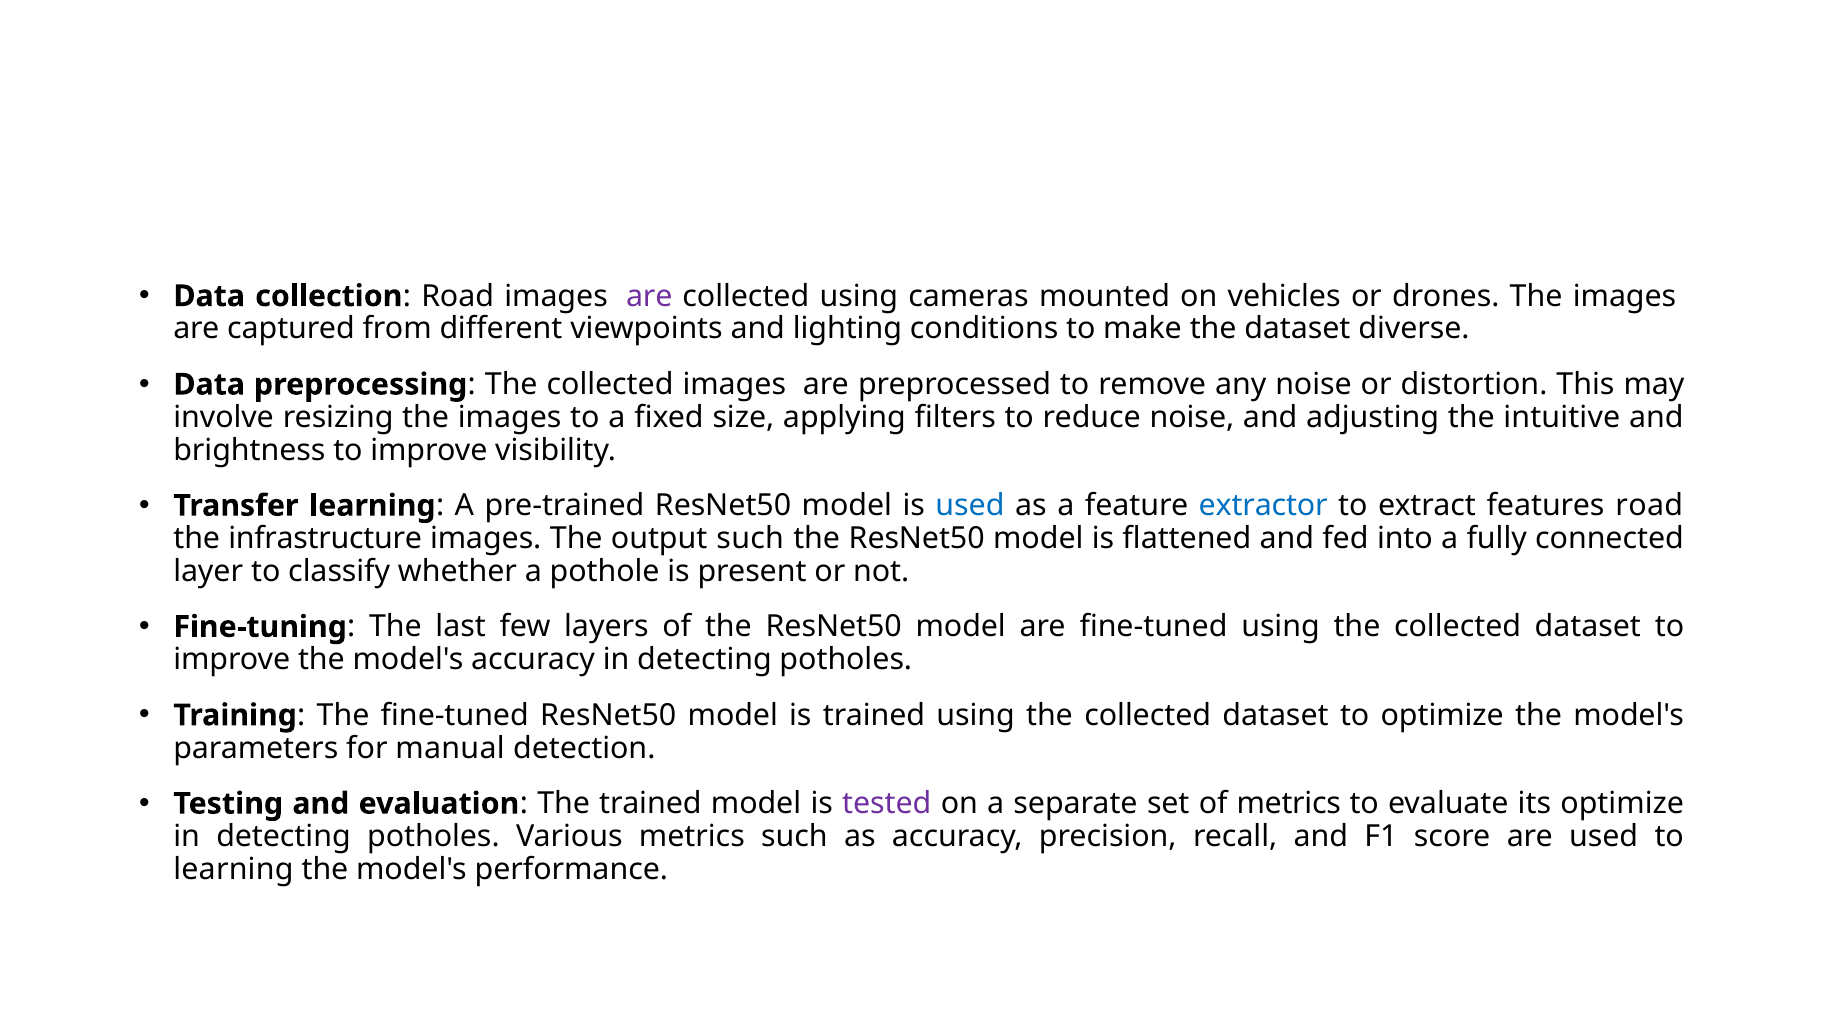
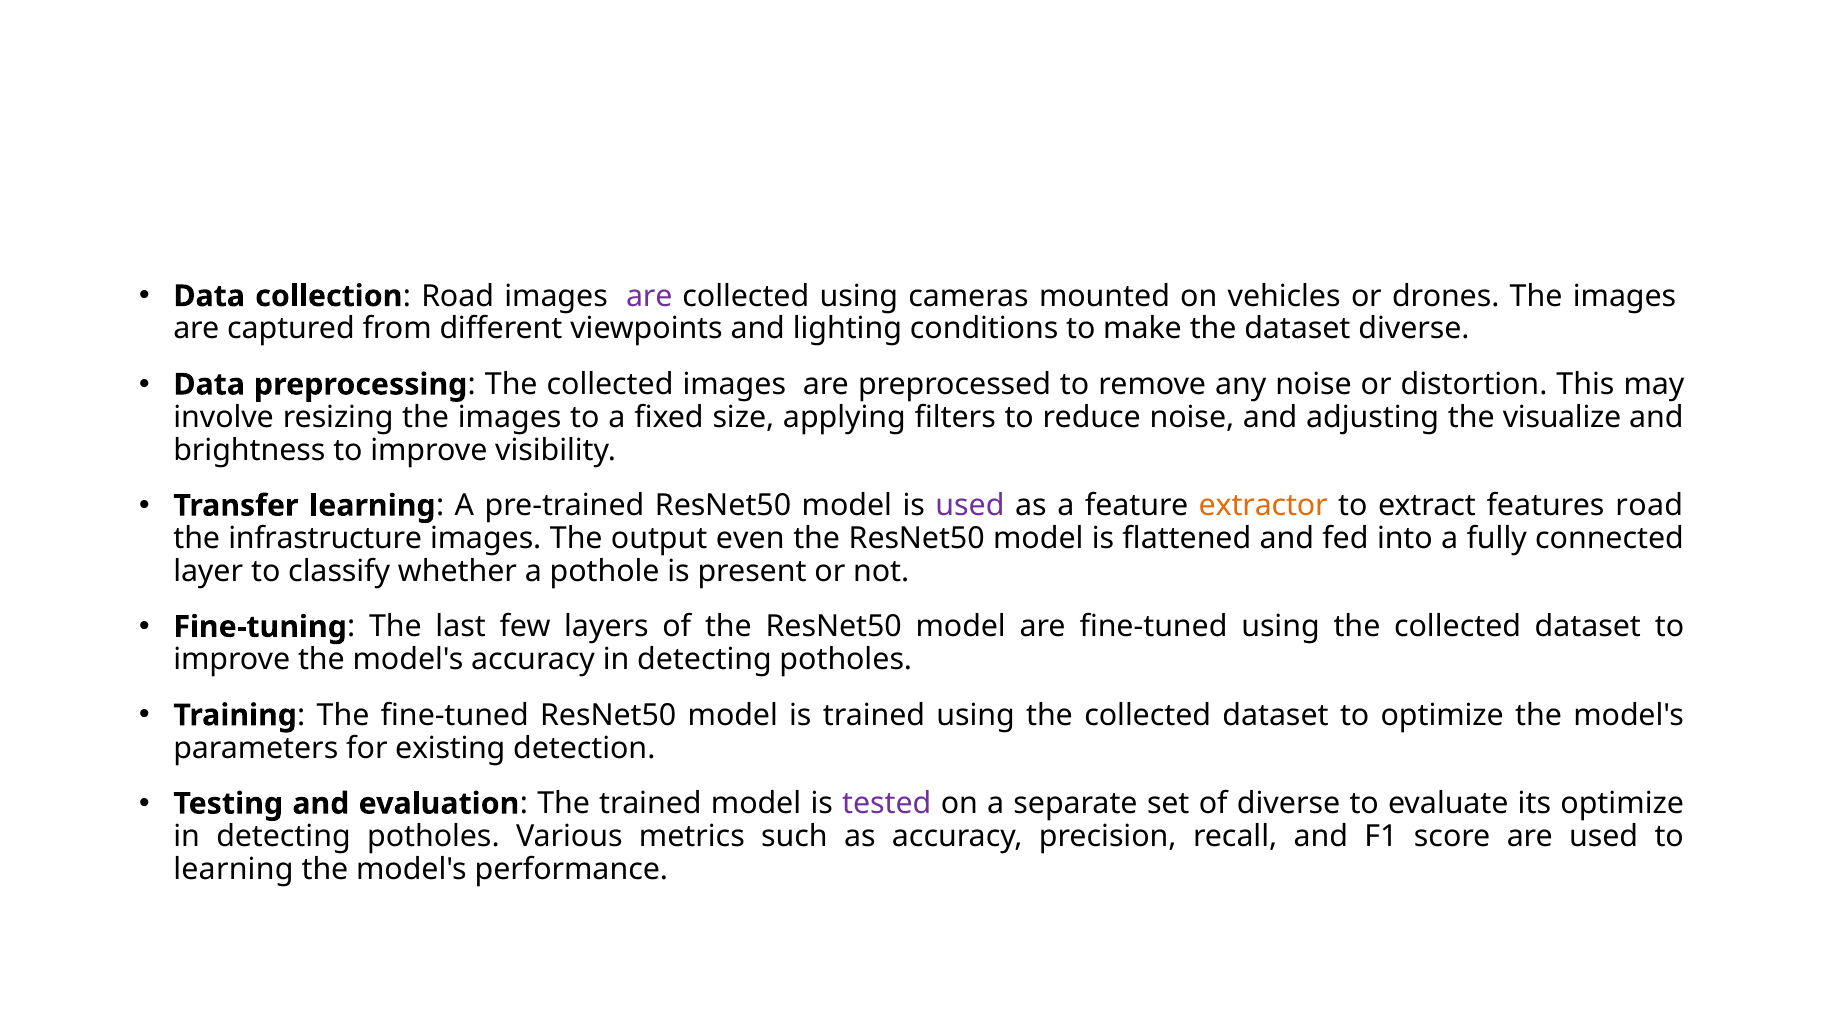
intuitive: intuitive -> visualize (1562, 418)
used colour: blue -> purple (970, 506)
extractor colour: blue -> orange (1263, 506)
output such: such -> even (750, 539)
manual: manual -> existing (450, 748)
of metrics: metrics -> diverse (1289, 804)
